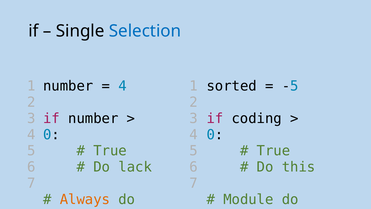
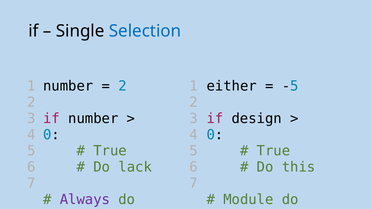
4: 4 -> 2 (123, 86)
sorted: sorted -> either (232, 86)
coding: coding -> design (257, 118)
Always colour: orange -> purple (85, 199)
